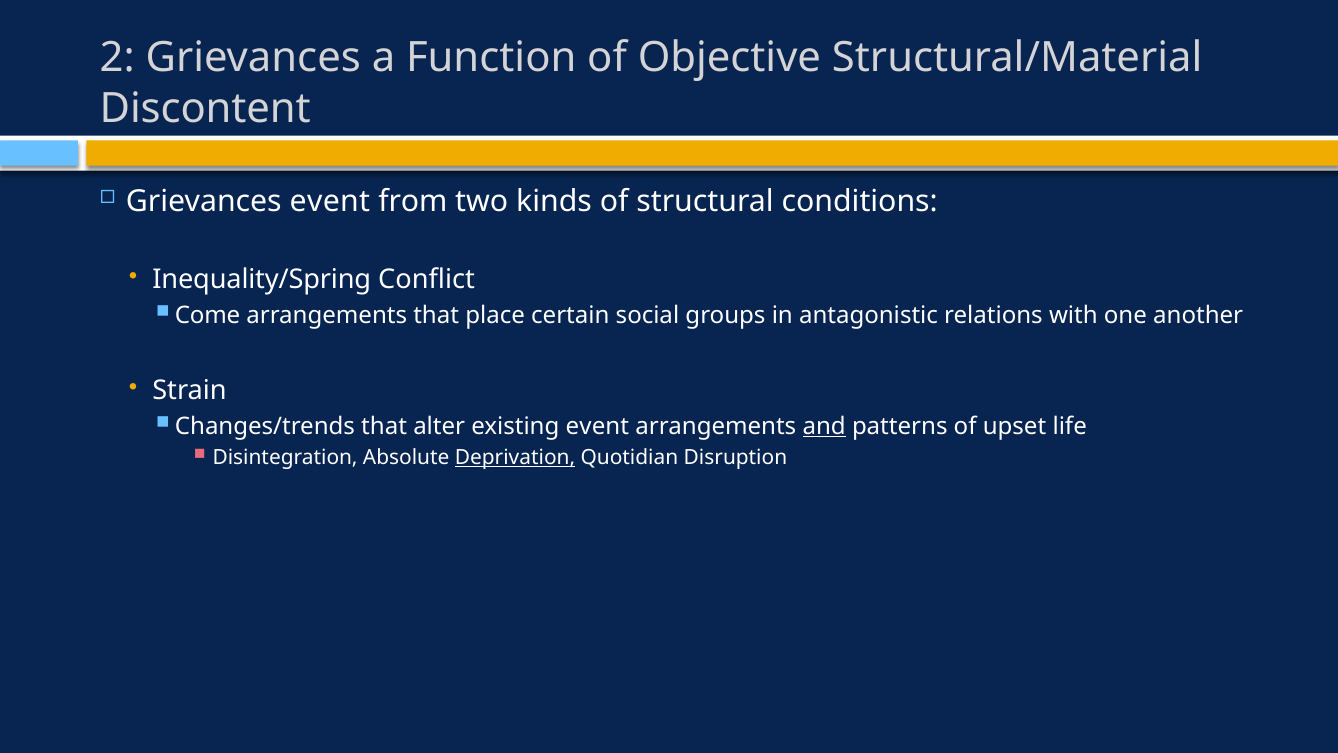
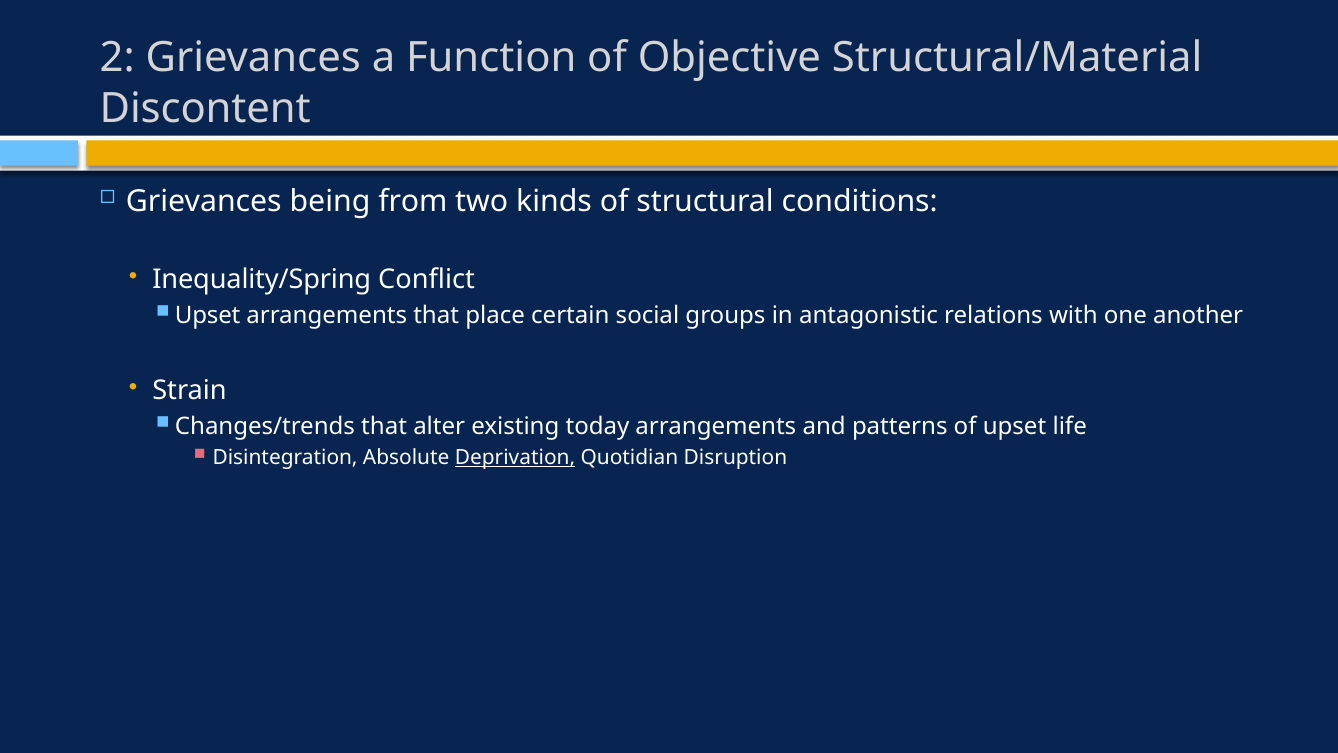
Grievances event: event -> being (330, 201)
Come: Come -> Upset (208, 315)
existing event: event -> today (598, 426)
and underline: present -> none (824, 426)
